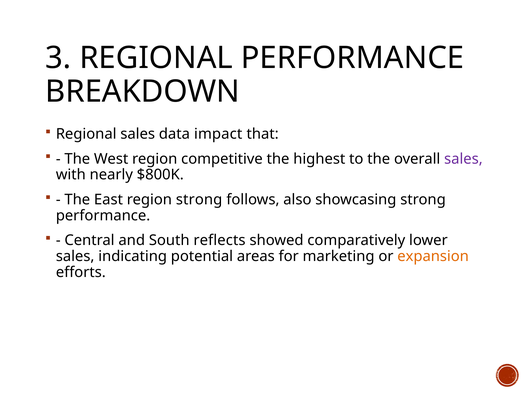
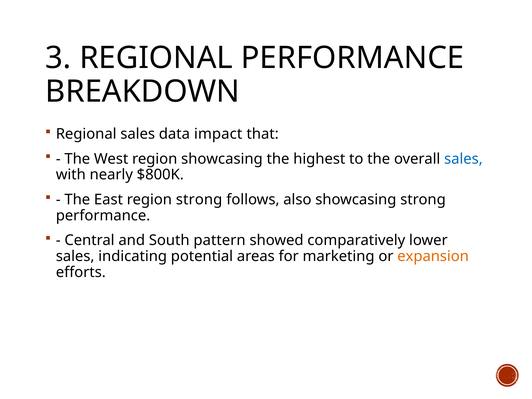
region competitive: competitive -> showcasing (222, 159)
sales colour: purple -> blue (463, 159)
reflects: reflects -> pattern (220, 240)
